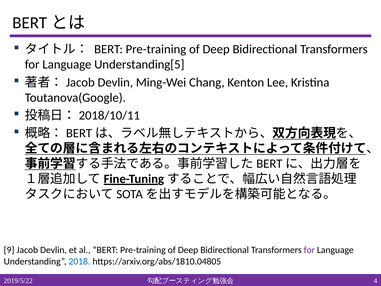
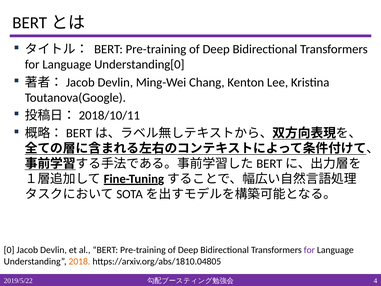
Understanding[5: Understanding[5 -> Understanding[0 (139, 64)
9: 9 -> 0 (9, 250)
2018 colour: blue -> orange (79, 261)
